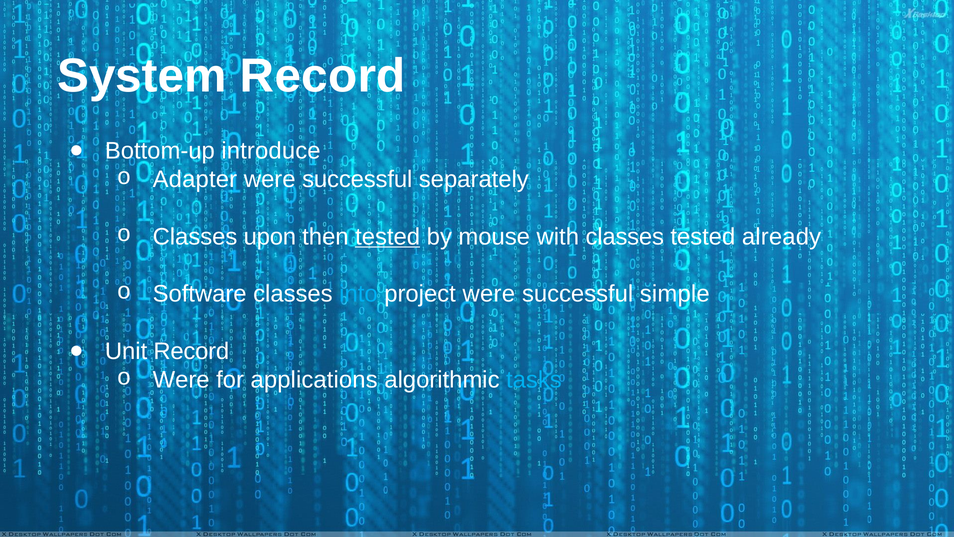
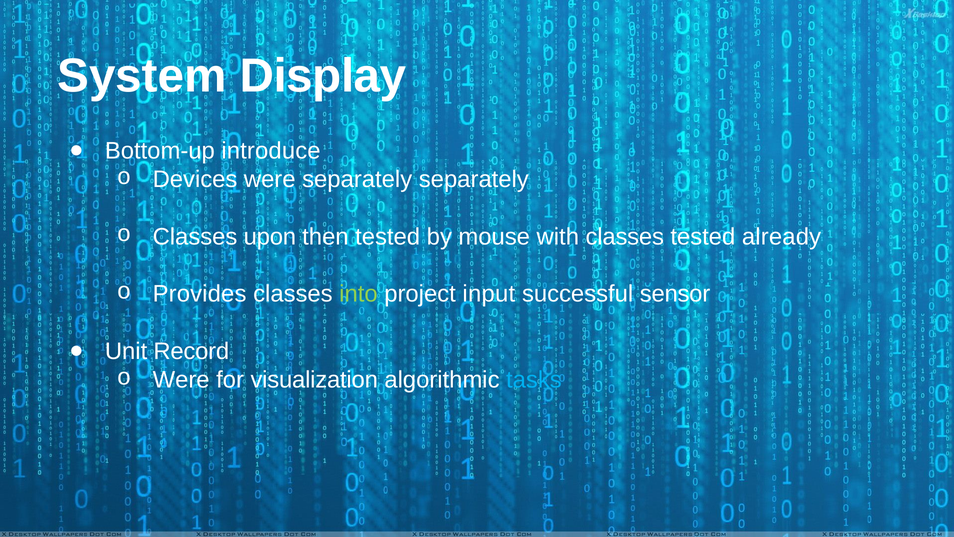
System Record: Record -> Display (323, 76)
Adapter: Adapter -> Devices (195, 179)
successful: successful -> separately (357, 179)
tested underline: present -> none (388, 237)
Software: Software -> Provides (200, 294)
into colour: light blue -> light green (358, 294)
project were: were -> input (489, 294)
simple: simple -> sensor (675, 294)
applications: applications -> visualization (314, 380)
